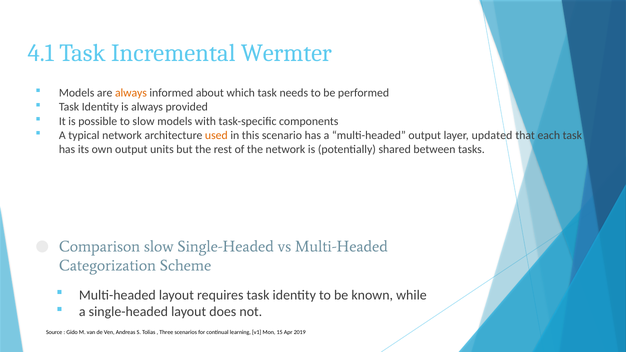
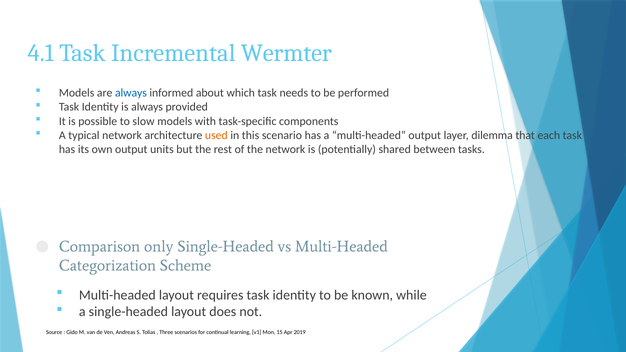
always colour: orange -> blue (131, 93)
updated: updated -> dilemma (492, 135)
Comparison slow: slow -> only (159, 247)
